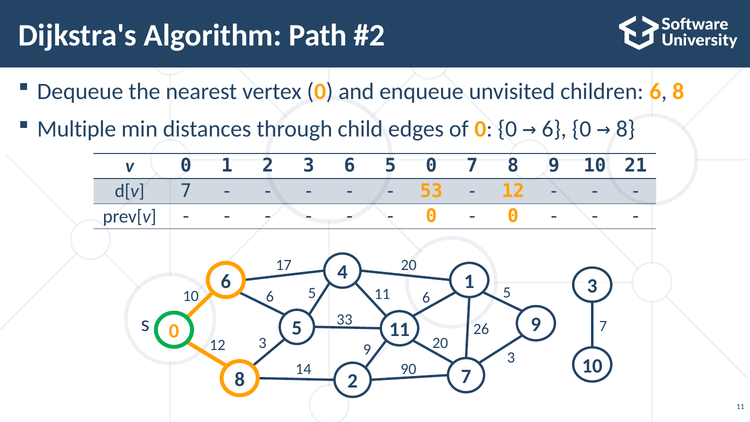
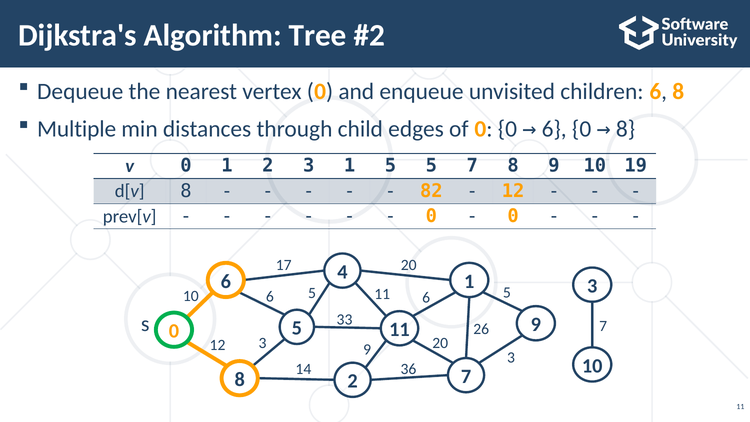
Path: Path -> Tree (318, 36)
3 6: 6 -> 1 (350, 166)
5 0: 0 -> 5 (431, 166)
21: 21 -> 19 (636, 166)
d[v 7: 7 -> 8 (186, 191)
53: 53 -> 82 (431, 191)
90: 90 -> 36 (408, 369)
